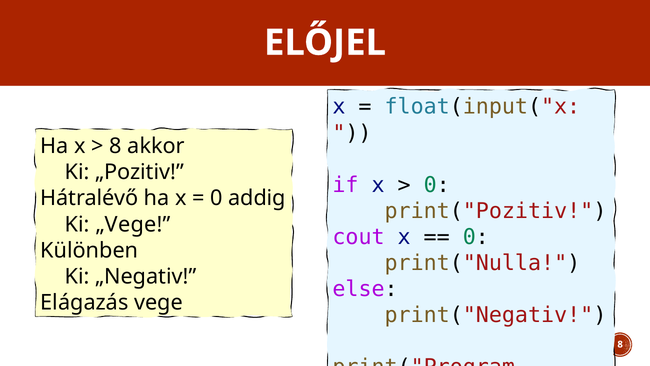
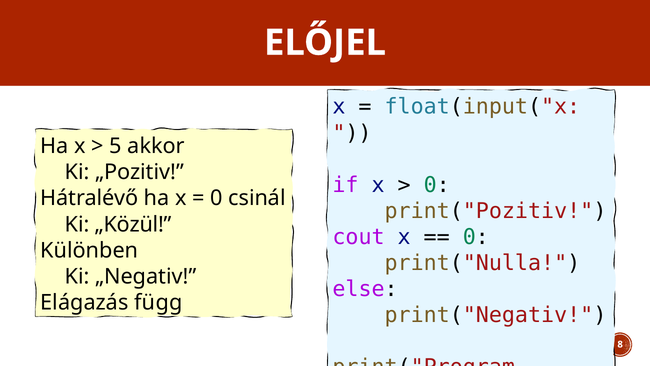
8: 8 -> 5 (116, 146)
addig: addig -> csinál (257, 198)
„Vege: „Vege -> „Közül (133, 224)
Elágazás vege: vege -> függ (158, 302)
